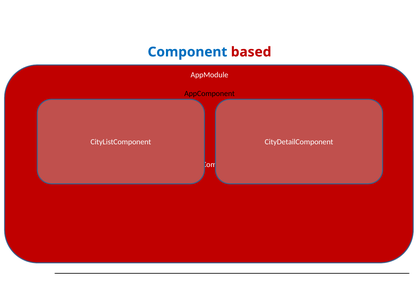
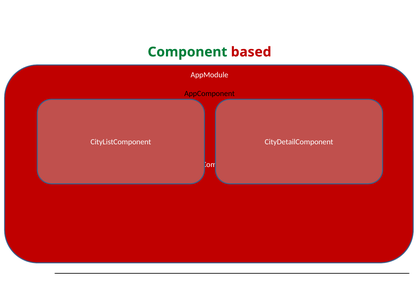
Component colour: blue -> green (187, 52)
